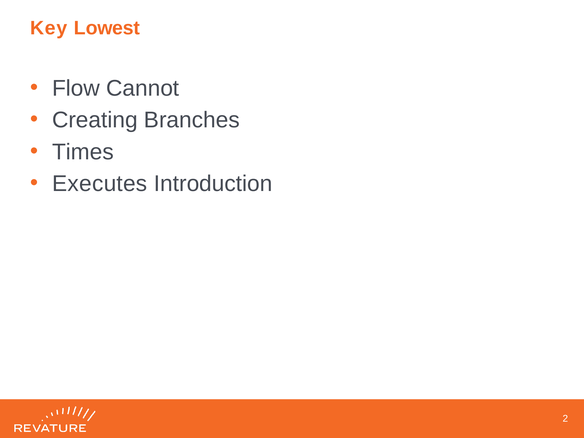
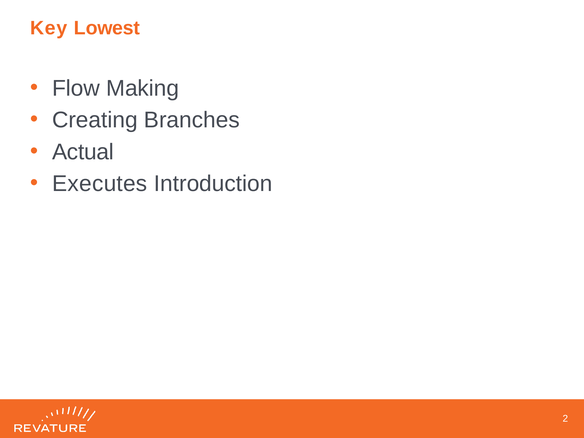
Cannot: Cannot -> Making (143, 88)
Times: Times -> Actual (83, 152)
